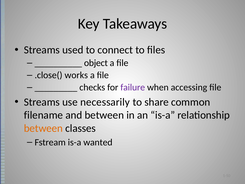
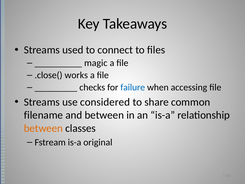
object: object -> magic (96, 63)
failure colour: purple -> blue (133, 87)
necessarily: necessarily -> considered (105, 102)
wanted: wanted -> original (98, 142)
